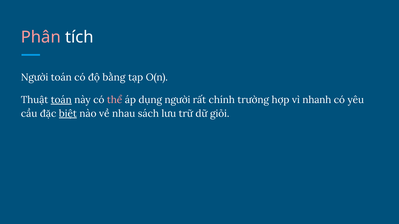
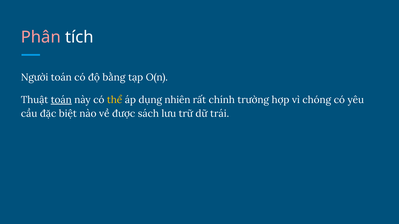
thể colour: pink -> yellow (115, 100)
dụng người: người -> nhiên (177, 100)
nhanh: nhanh -> chóng (317, 100)
biệt underline: present -> none (68, 114)
nhau: nhau -> được (124, 114)
giỏi: giỏi -> trái (220, 114)
